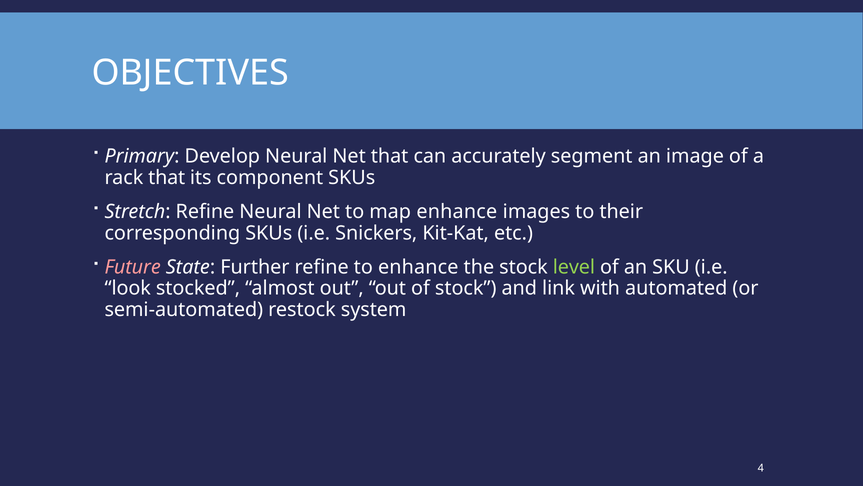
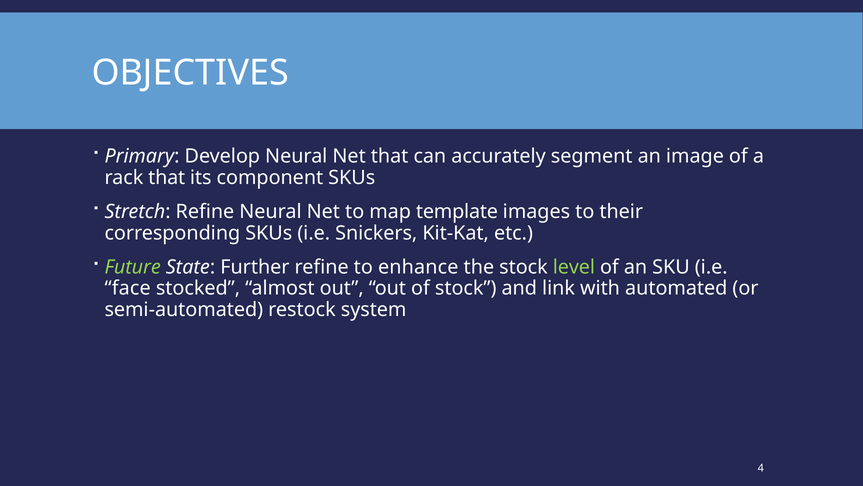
map enhance: enhance -> template (457, 211)
Future colour: pink -> light green (133, 267)
look: look -> face (128, 288)
